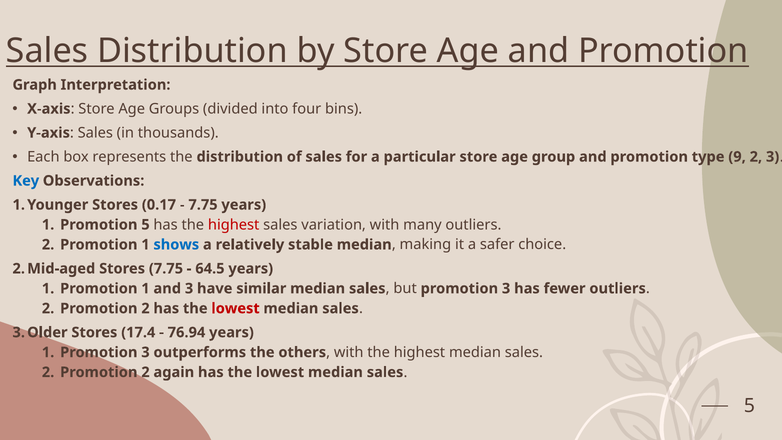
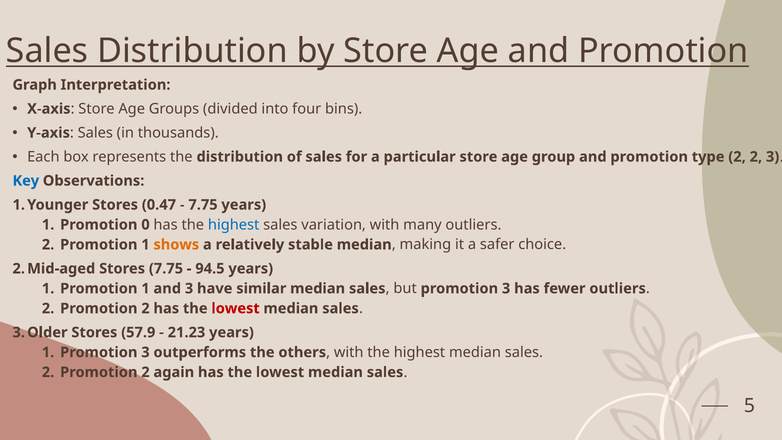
type 9: 9 -> 2 (737, 157)
0.17: 0.17 -> 0.47 (159, 205)
1 Promotion 5: 5 -> 0 (146, 225)
highest colour: red -> blue (234, 225)
shows colour: blue -> orange (176, 245)
64.5: 64.5 -> 94.5 (210, 269)
17.4: 17.4 -> 57.9 (138, 332)
76.94: 76.94 -> 21.23 (186, 332)
